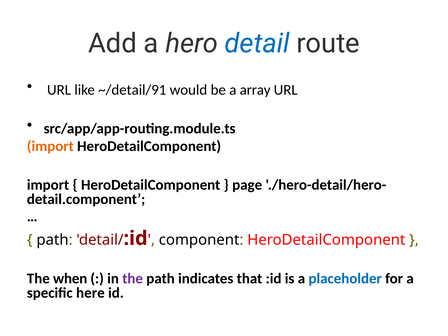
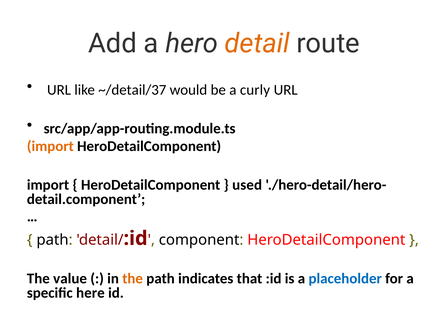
detail colour: blue -> orange (257, 43)
~/detail/91: ~/detail/91 -> ~/detail/37 (132, 90)
array: array -> curly (255, 90)
page: page -> used (247, 185)
when: when -> value (70, 279)
the colour: purple -> orange (133, 279)
